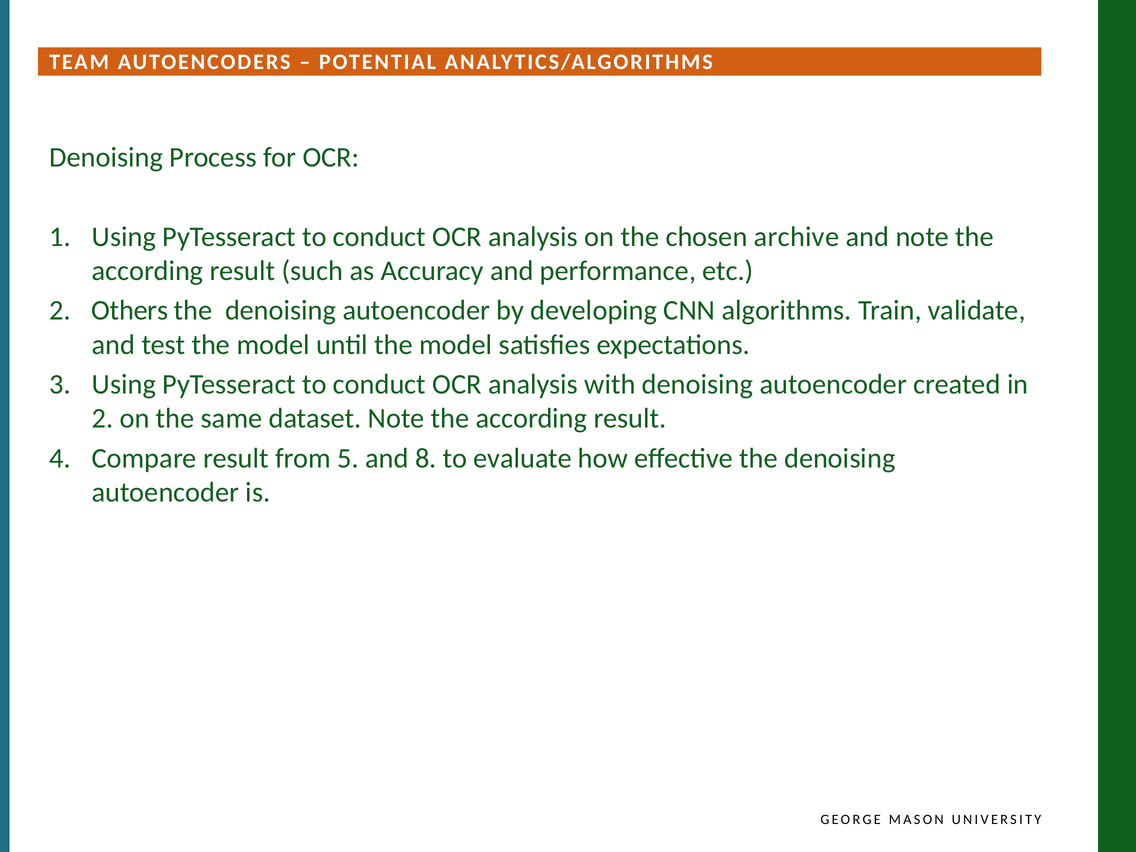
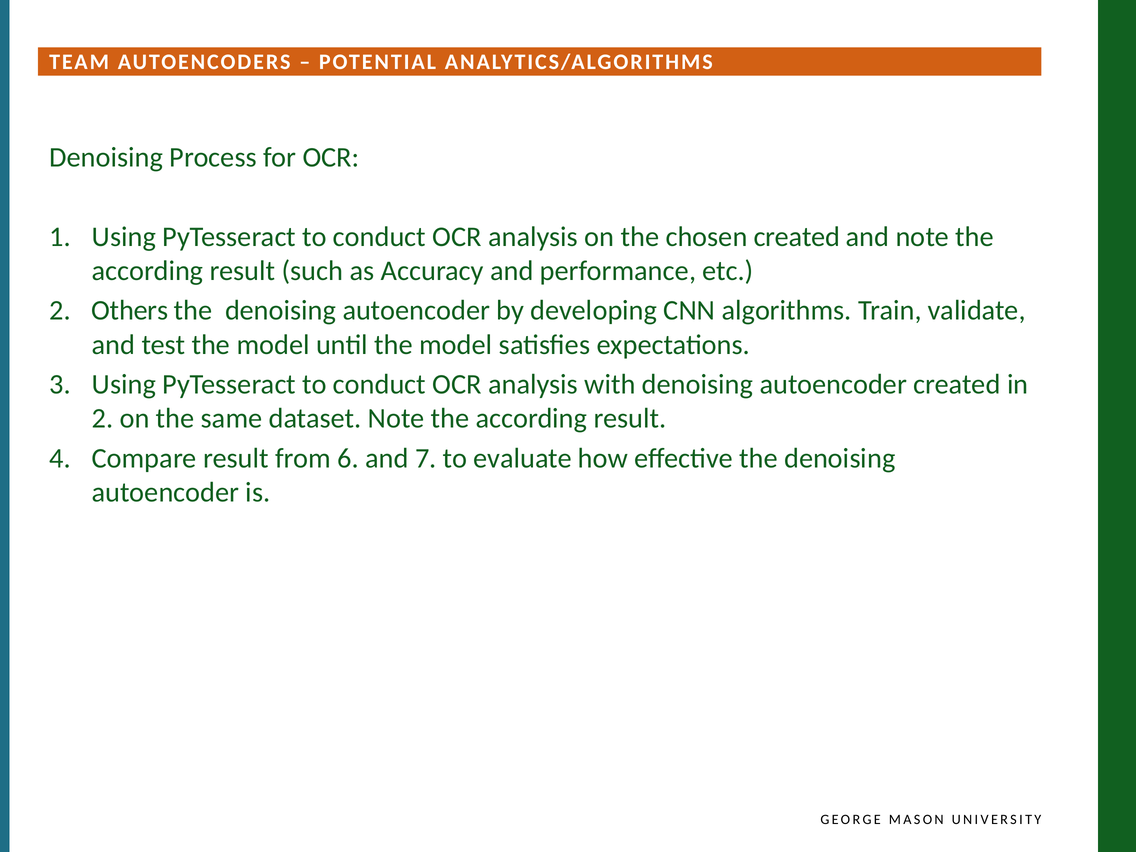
chosen archive: archive -> created (797, 237)
5: 5 -> 6 (348, 458)
8: 8 -> 7 (426, 458)
